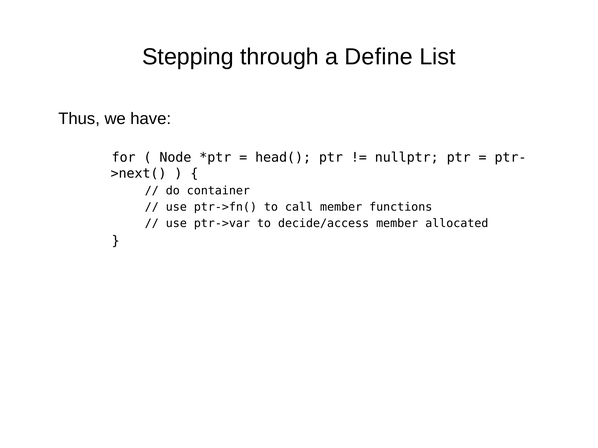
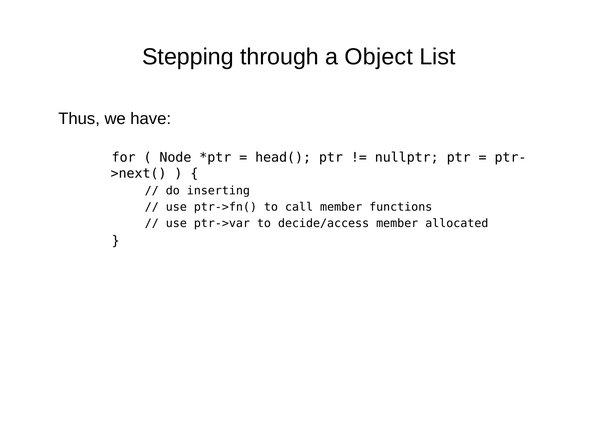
Define: Define -> Object (379, 57)
container: container -> inserting (218, 191)
